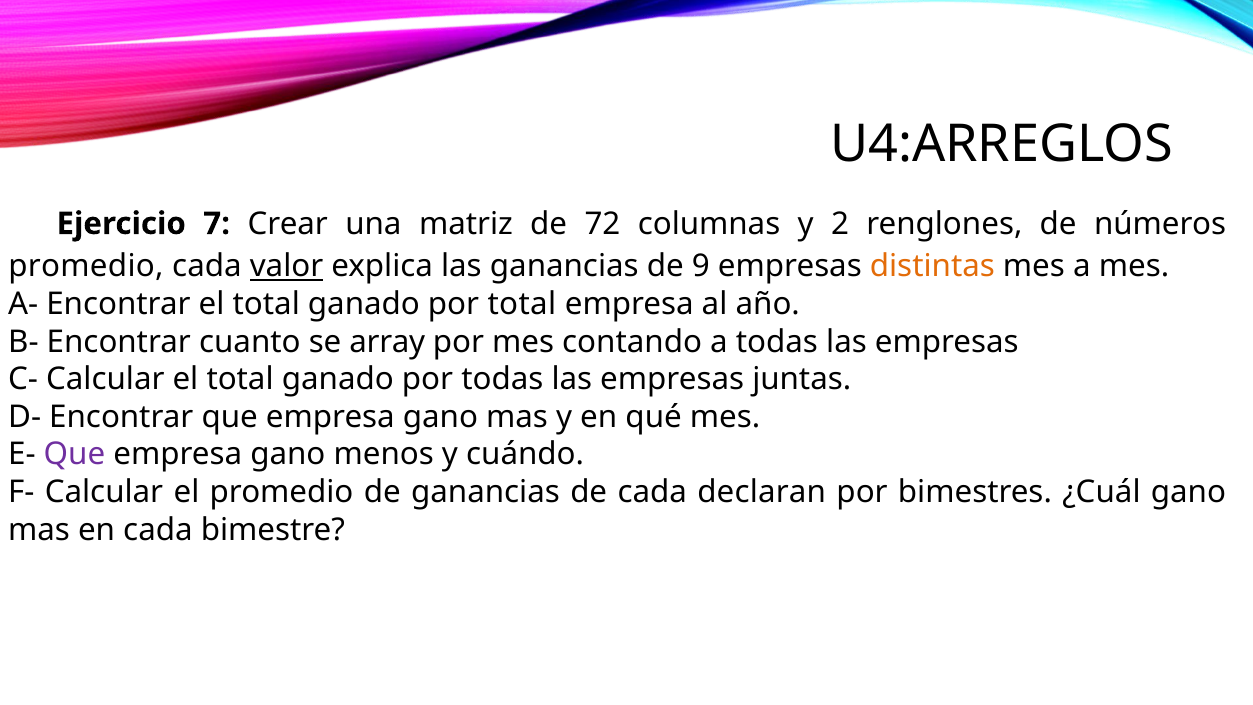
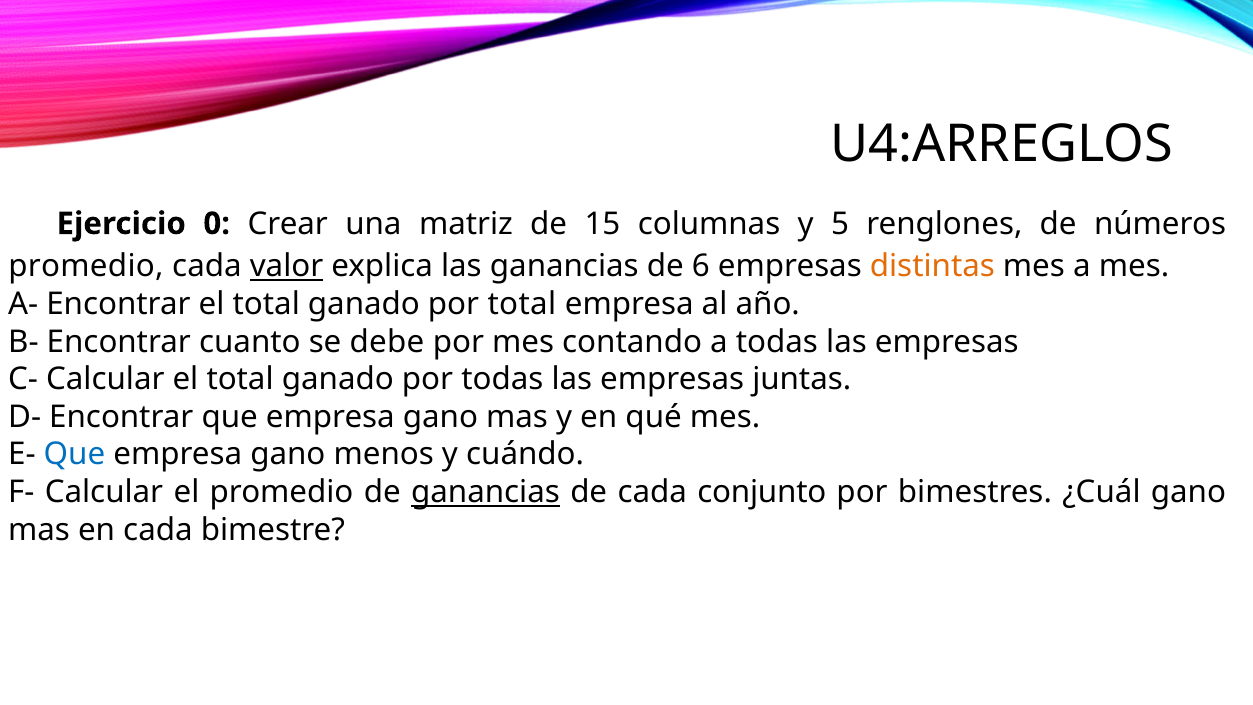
7: 7 -> 0 (217, 224)
72: 72 -> 15 (602, 224)
2: 2 -> 5 (840, 224)
9: 9 -> 6 (701, 266)
array: array -> debe (387, 342)
Que colour: purple -> blue (74, 454)
ganancias underline: none -> present (485, 492)
declaran: declaran -> conjunto (762, 492)
